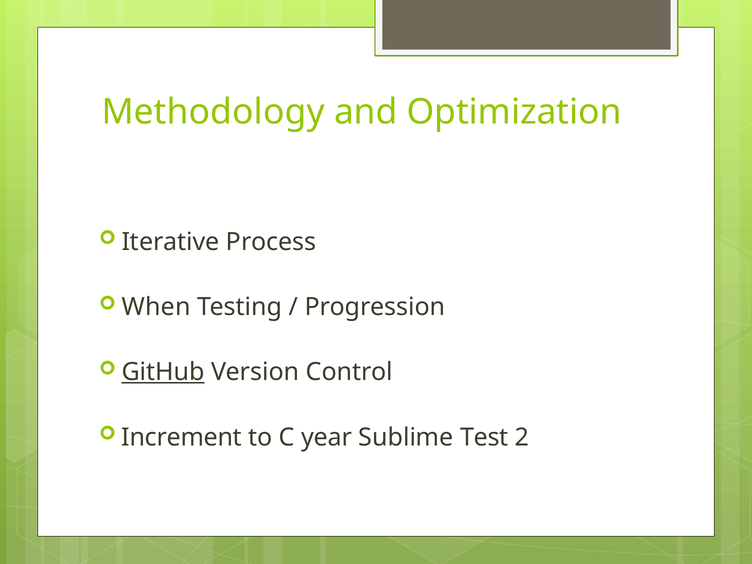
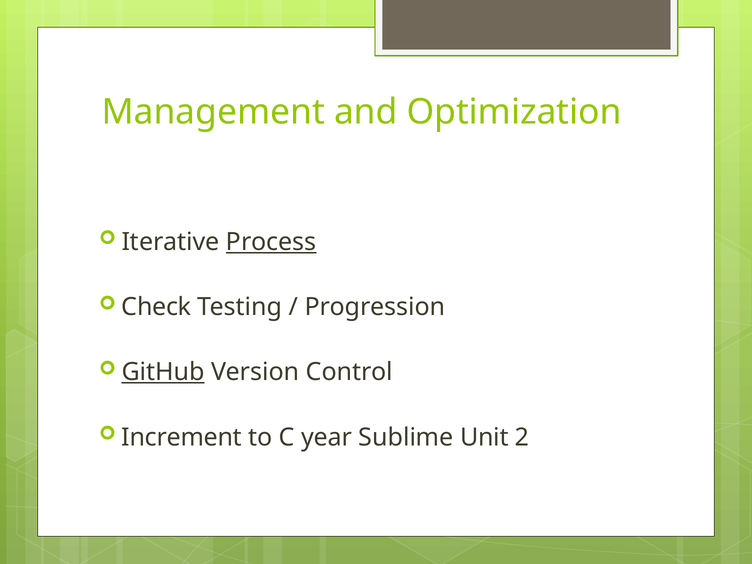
Methodology: Methodology -> Management (213, 112)
Process underline: none -> present (271, 242)
When: When -> Check (156, 307)
Test: Test -> Unit (484, 437)
